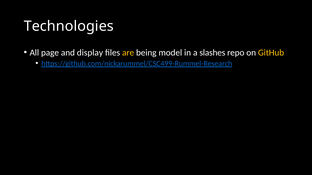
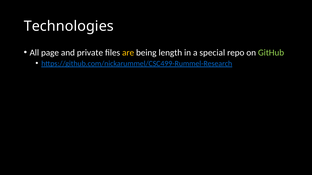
display: display -> private (90, 53)
model: model -> length (170, 53)
slashes: slashes -> special (212, 53)
GitHub colour: yellow -> light green (271, 53)
